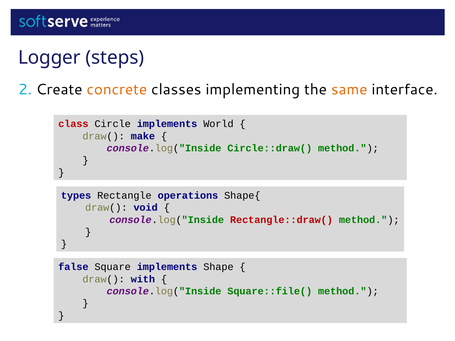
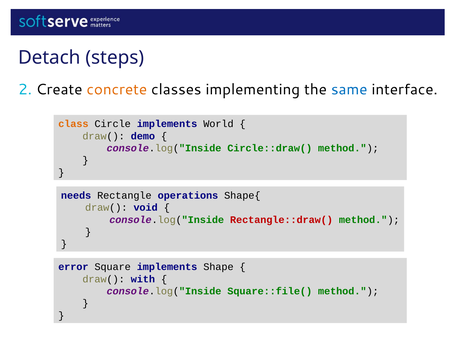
Logger: Logger -> Detach (49, 58)
same colour: orange -> blue (349, 90)
class colour: red -> orange (73, 124)
make: make -> demo (143, 136)
types: types -> needs (76, 196)
false: false -> error (73, 267)
